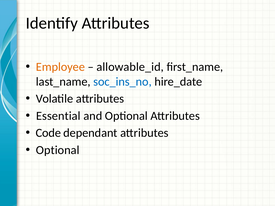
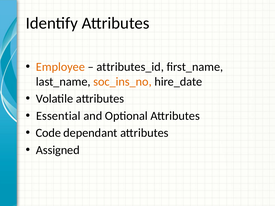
allowable_id: allowable_id -> attributes_id (130, 67)
soc_ins_no colour: blue -> orange (123, 82)
Optional: Optional -> Assigned (58, 150)
